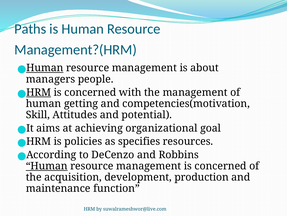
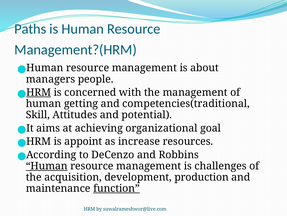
Human underline: present -> none (45, 68)
competencies(motivation: competencies(motivation -> competencies(traditional (186, 103)
policies: policies -> appoint (83, 141)
specifies: specifies -> increase (139, 141)
management is concerned: concerned -> challenges (221, 165)
function underline: none -> present (116, 188)
